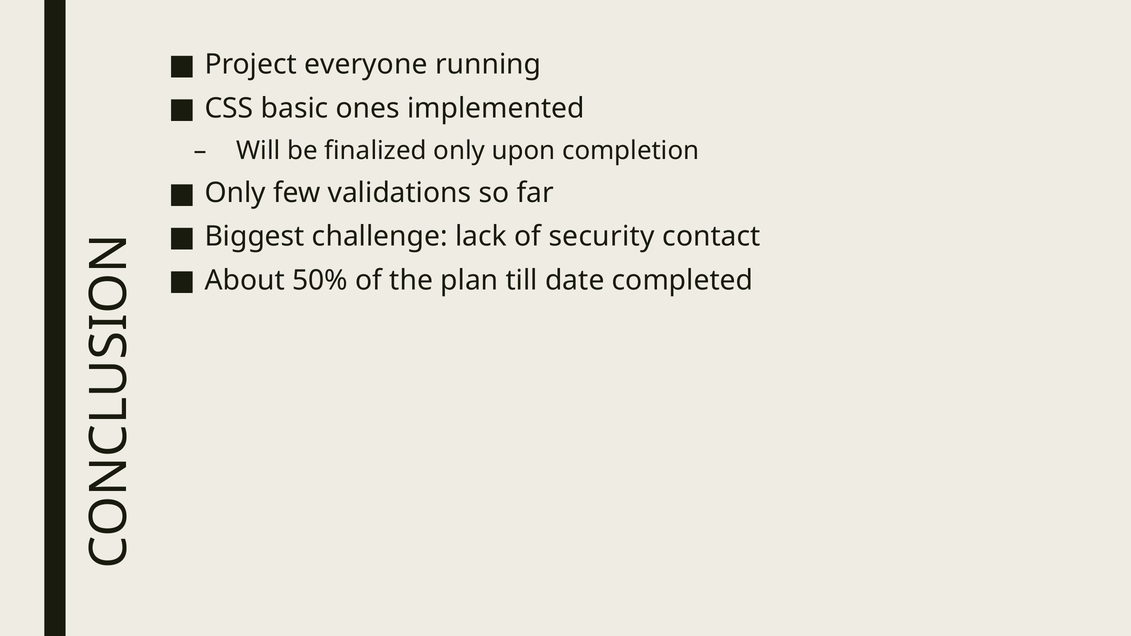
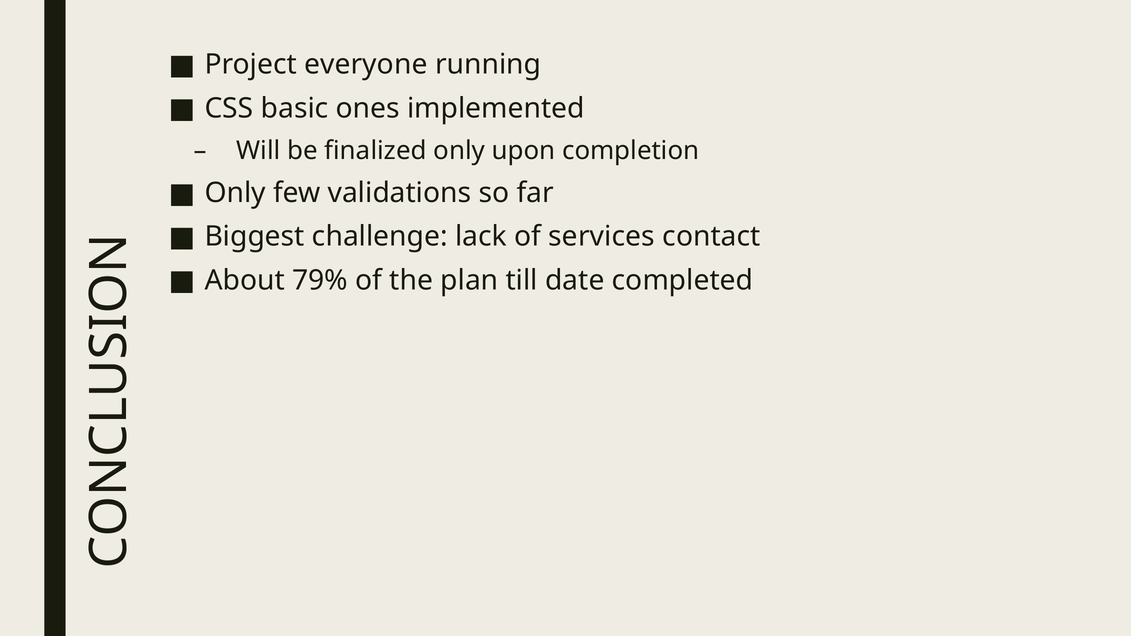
security: security -> services (602, 237)
50%: 50% -> 79% (320, 280)
